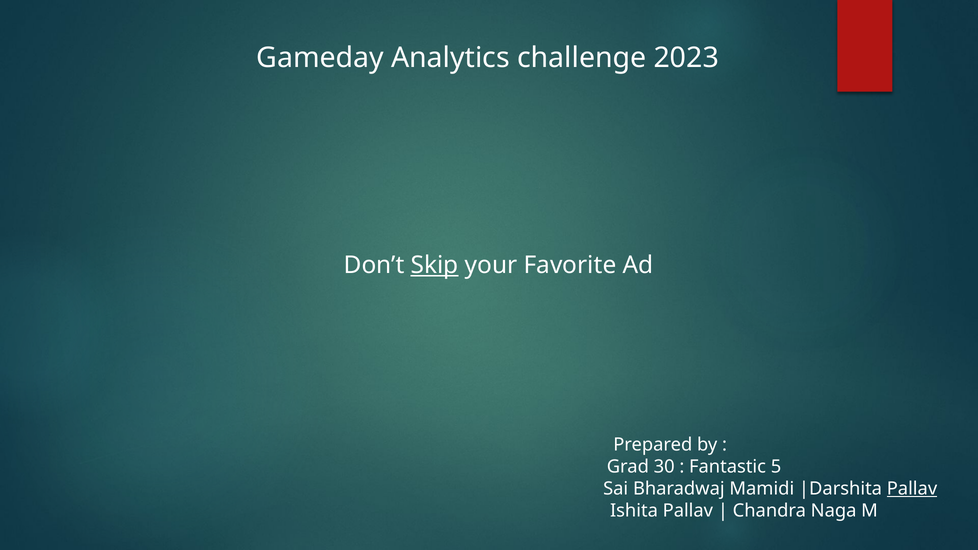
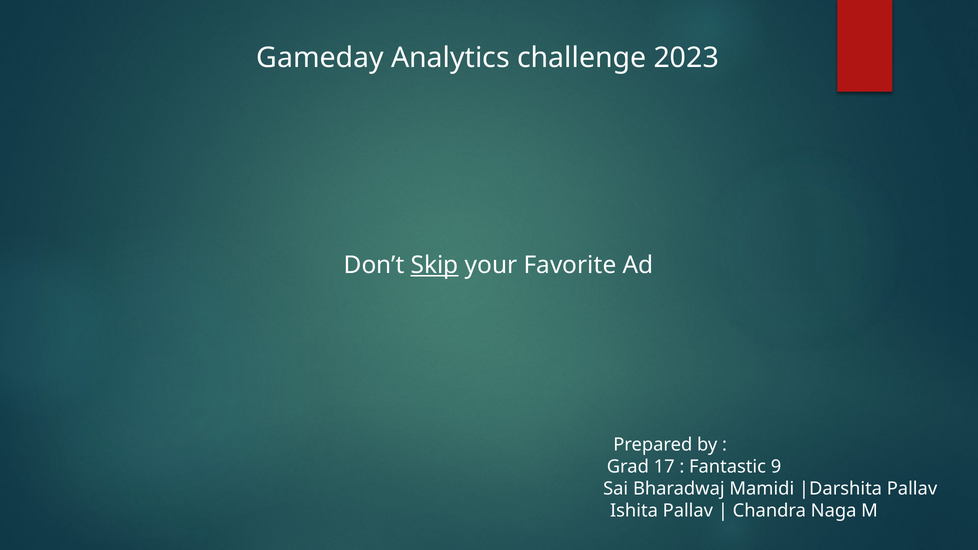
30: 30 -> 17 (664, 467)
5: 5 -> 9 (776, 467)
Pallav underline: present -> none (912, 489)
